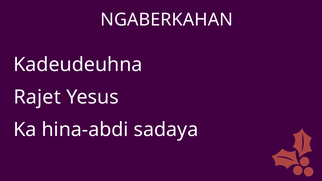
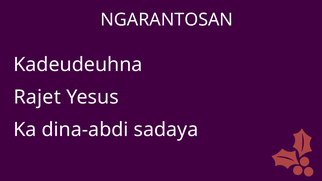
NGABERKAHAN: NGABERKAHAN -> NGARANTOSAN (167, 20)
hina-abdi: hina-abdi -> dina-abdi (85, 130)
